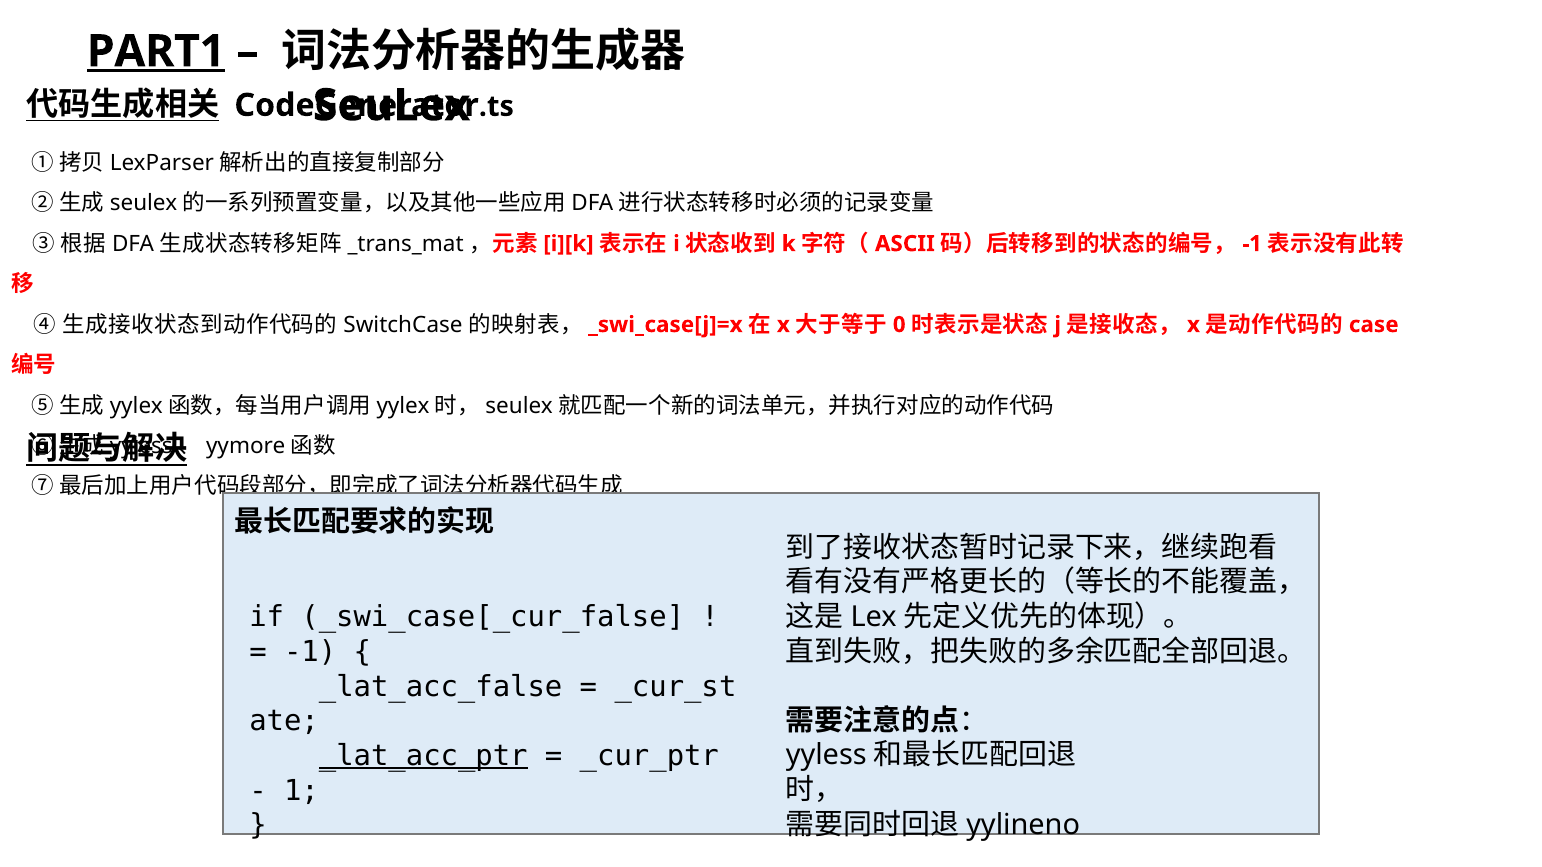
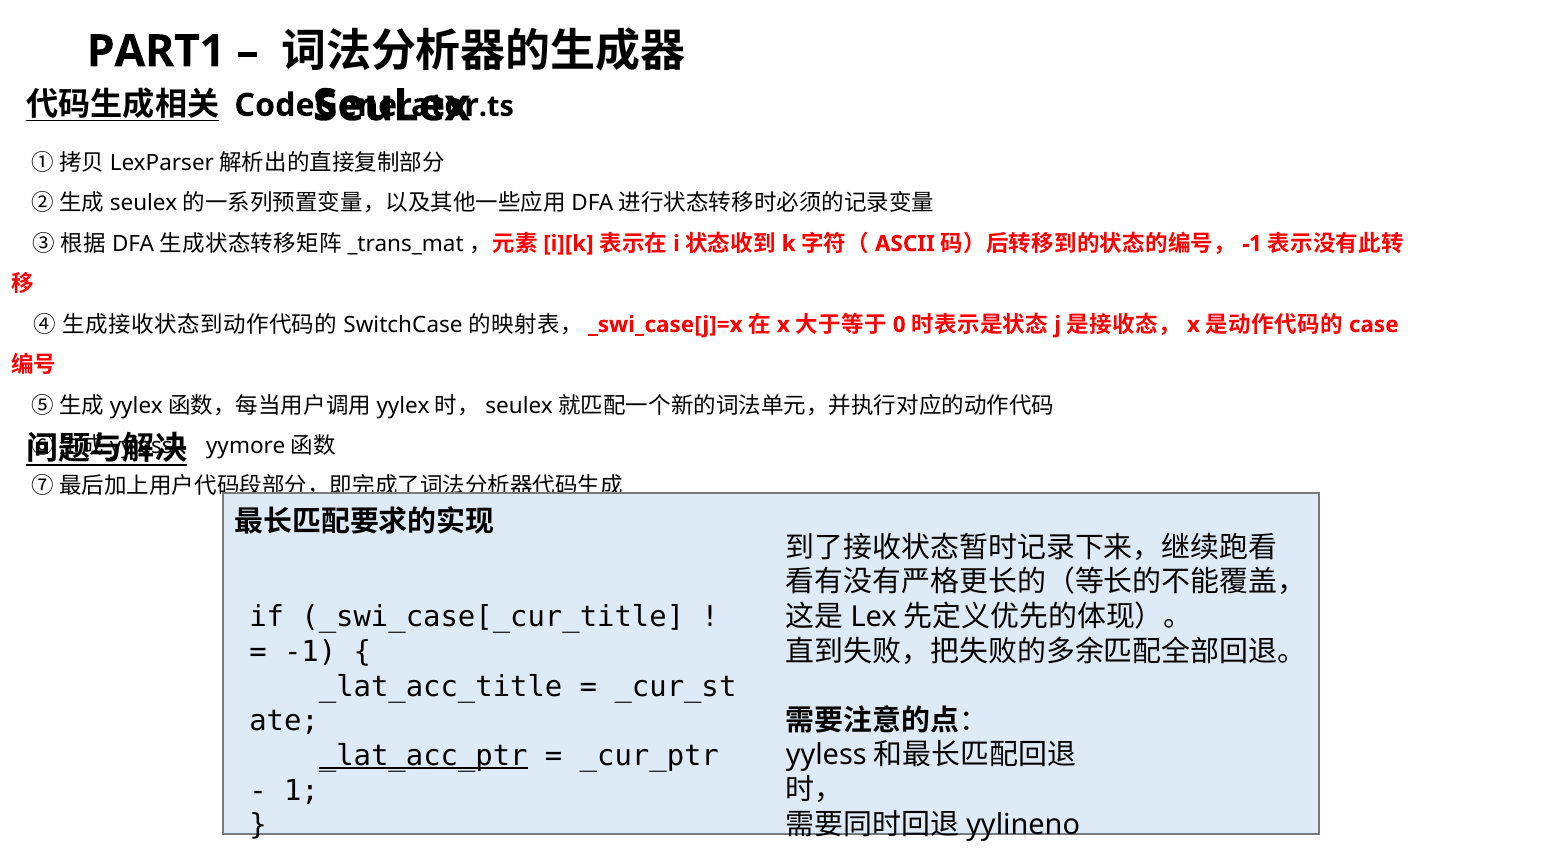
PART1 underline: present -> none (156, 51)
_swi_case[_cur_false: _swi_case[_cur_false -> _swi_case[_cur_title (493, 617)
_lat_acc_false: _lat_acc_false -> _lat_acc_title (441, 687)
